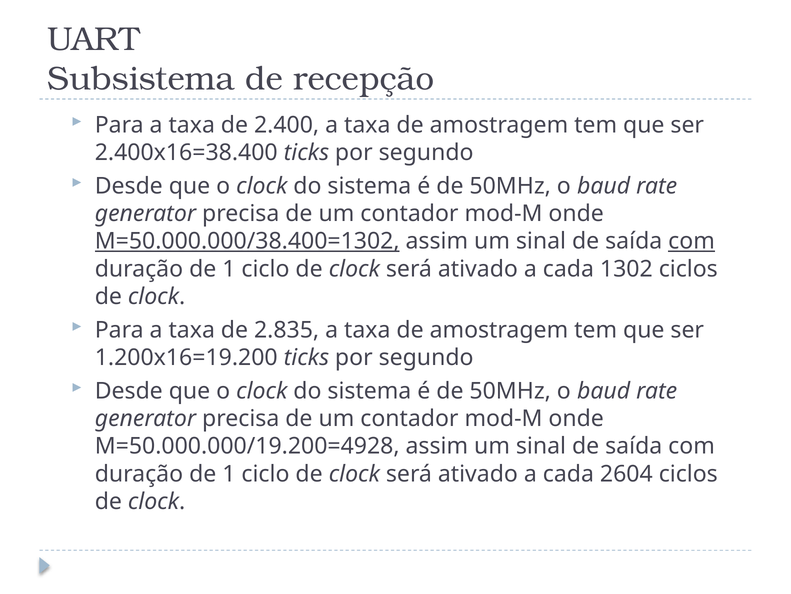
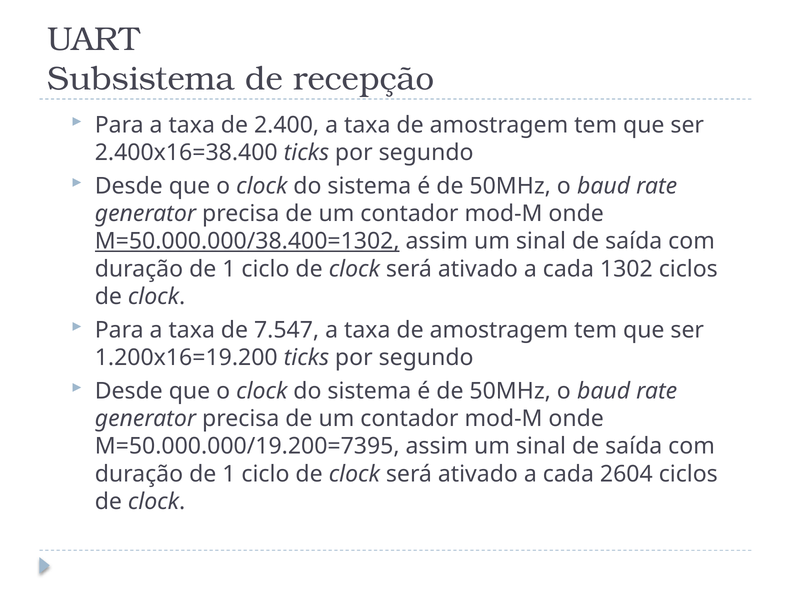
com underline: present -> none (692, 241)
2.835: 2.835 -> 7.547 (287, 330)
M=50.000.000/19.200=4928: M=50.000.000/19.200=4928 -> M=50.000.000/19.200=7395 (247, 446)
